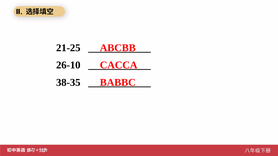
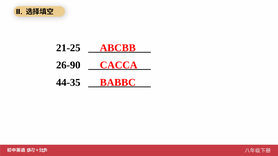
26-10: 26-10 -> 26-90 (68, 65)
38-35: 38-35 -> 44-35 (68, 83)
